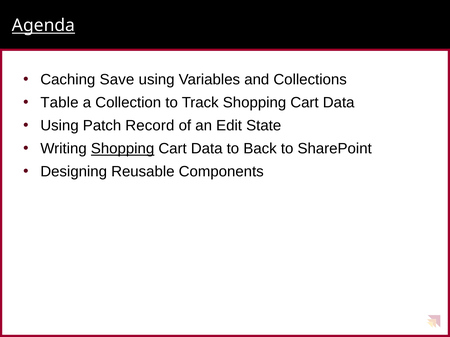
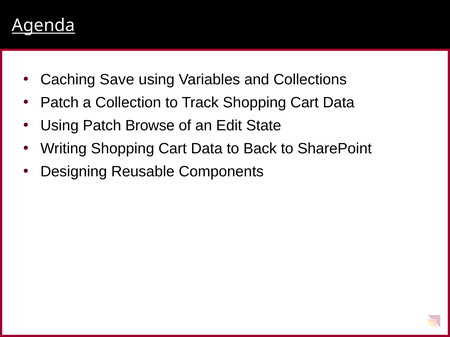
Table: Table -> Patch (60, 103)
Record: Record -> Browse (150, 126)
Shopping underline: present -> none (123, 149)
